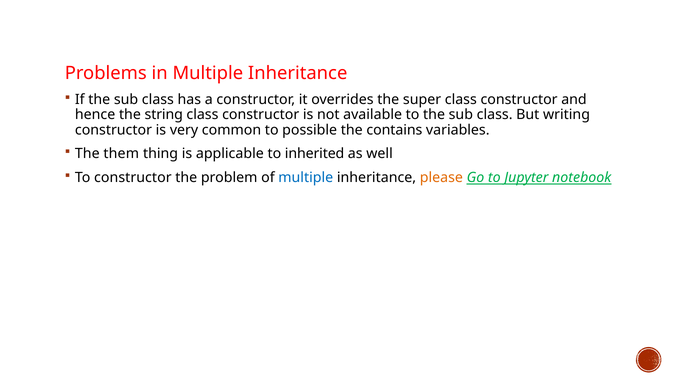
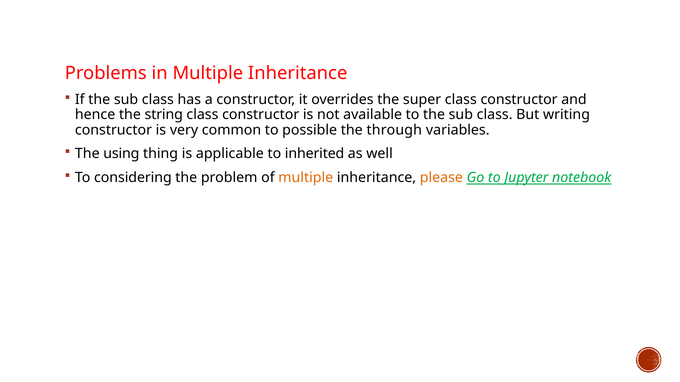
contains: contains -> through (394, 130)
them: them -> using (121, 154)
To constructor: constructor -> considering (133, 178)
multiple colour: blue -> orange (306, 178)
